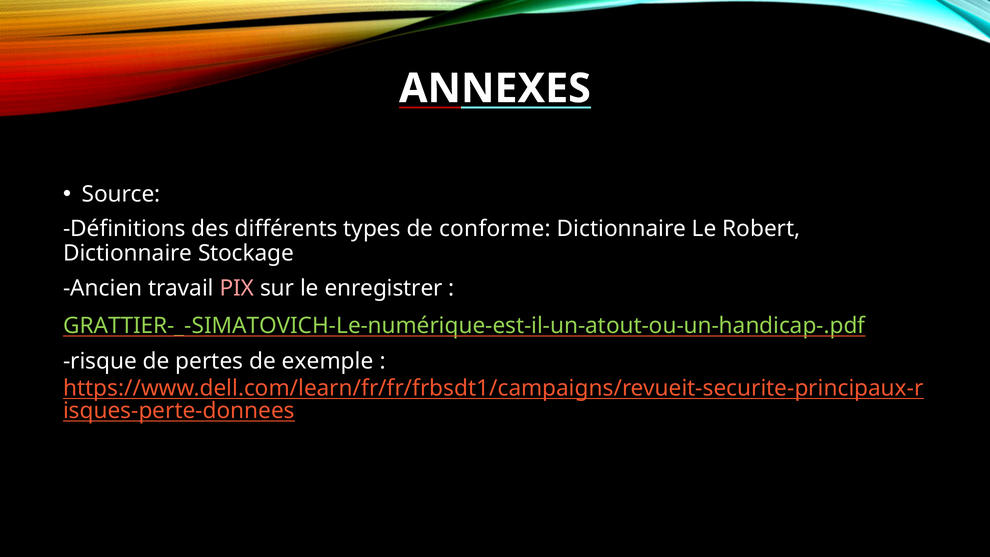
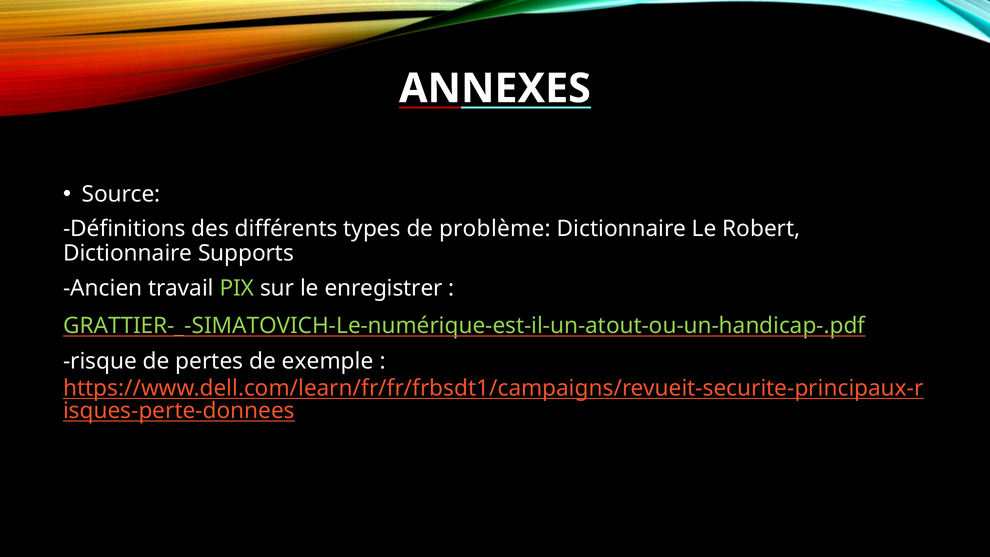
conforme: conforme -> problème (495, 229)
Stockage: Stockage -> Supports (246, 253)
PIX colour: pink -> light green (237, 288)
